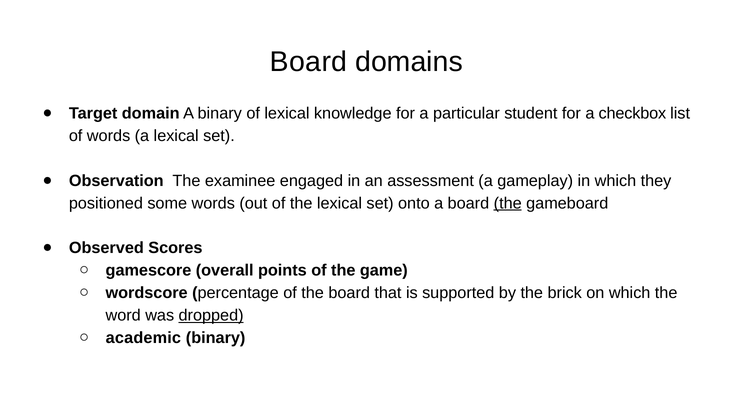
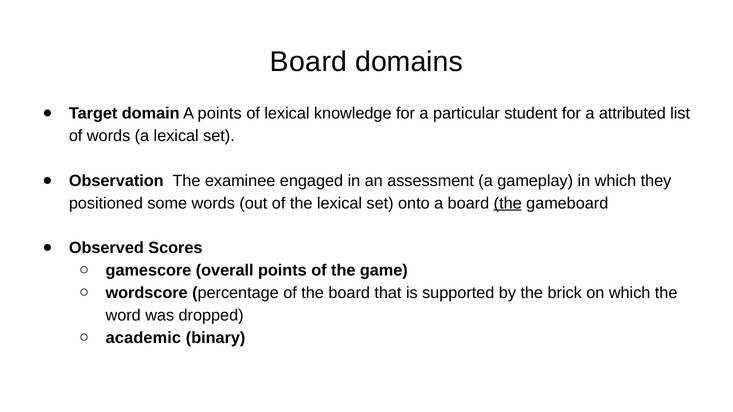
A binary: binary -> points (220, 114)
checkbox: checkbox -> attributed (632, 114)
dropped underline: present -> none (211, 316)
